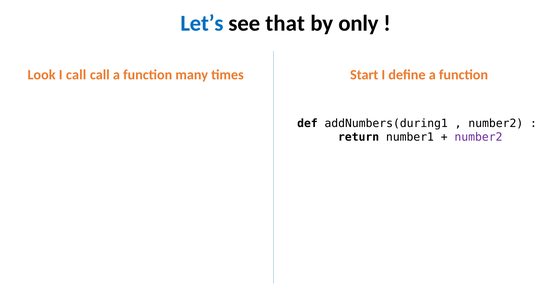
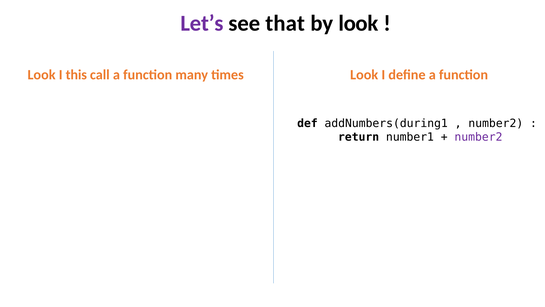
Let’s colour: blue -> purple (202, 23)
by only: only -> look (358, 23)
I call: call -> this (76, 75)
times Start: Start -> Look (364, 75)
